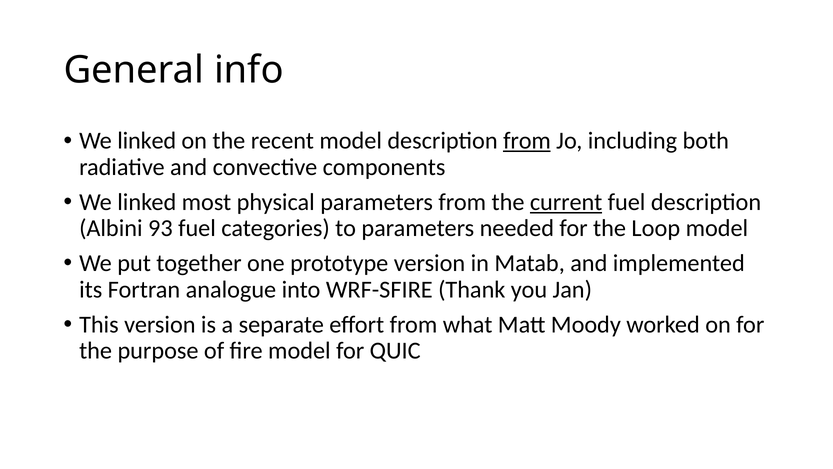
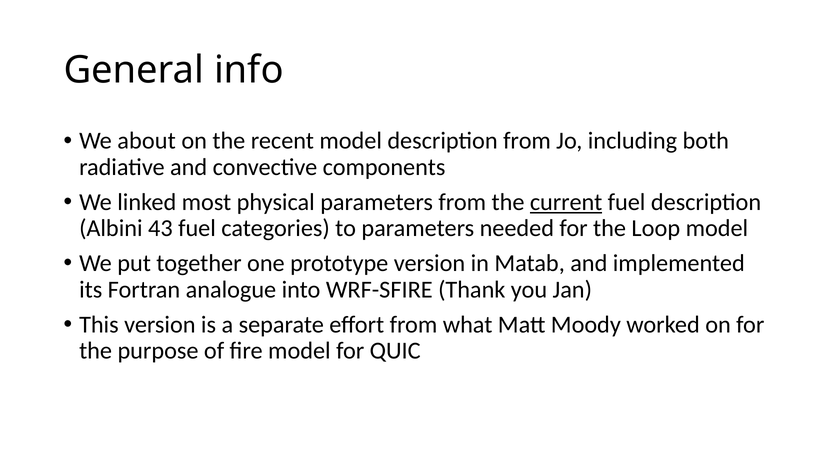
linked: linked -> about (147, 141)
from underline: present -> none (527, 141)
93: 93 -> 43 (160, 228)
